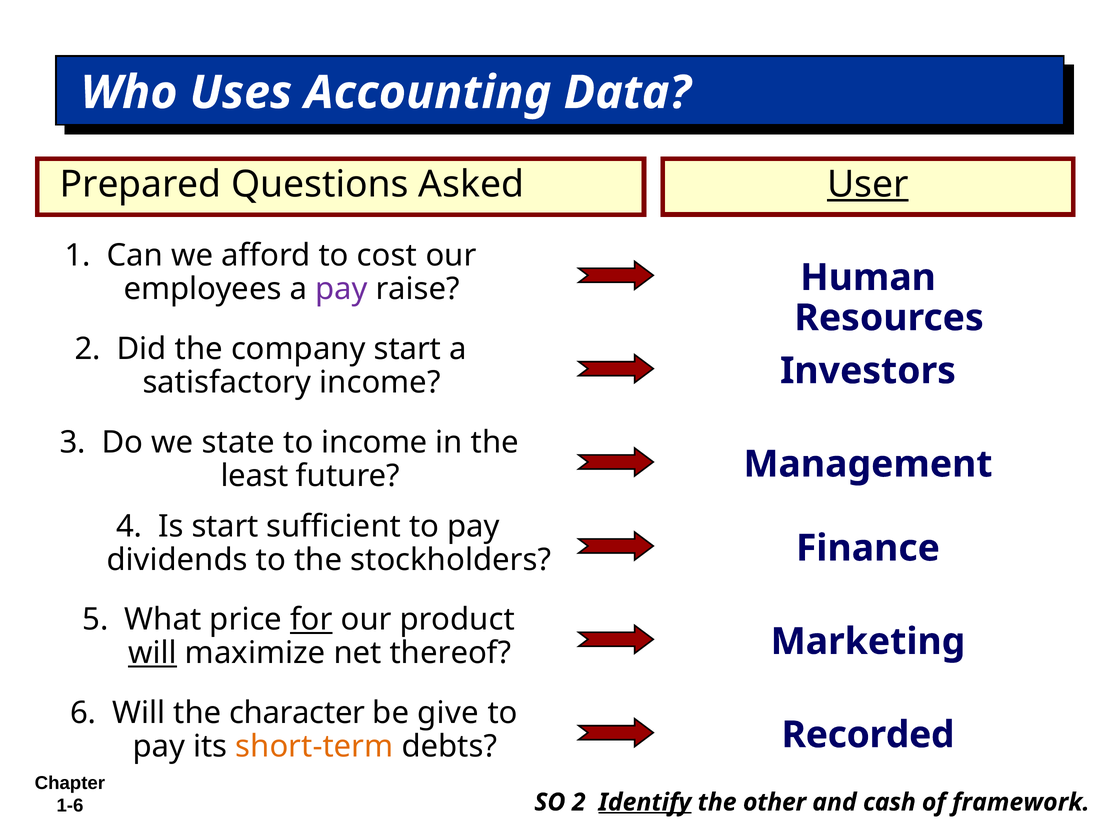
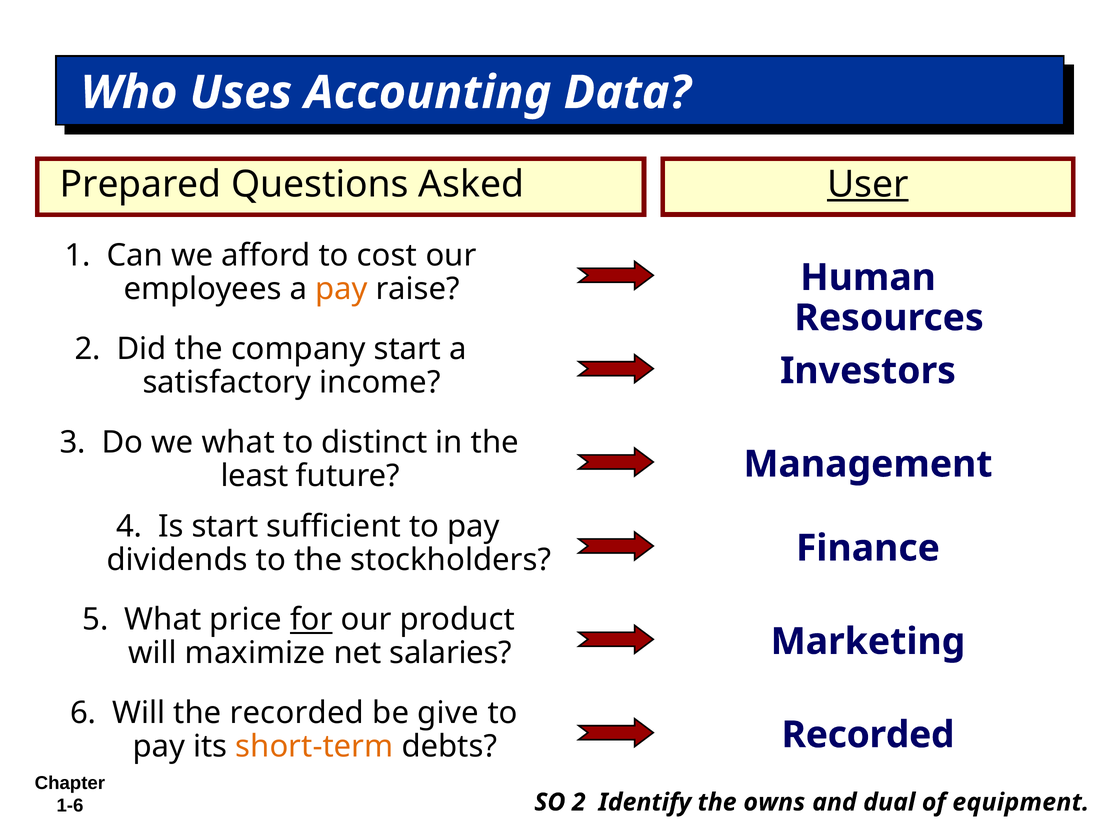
pay colour: purple -> orange (342, 289)
we state: state -> what (238, 442)
to income: income -> distinct (374, 442)
will underline: present -> none (153, 653)
thereof: thereof -> salaries (451, 653)
the character: character -> recorded (297, 713)
Identify underline: present -> none (645, 802)
other: other -> owns (774, 802)
cash: cash -> dual (889, 802)
framework: framework -> equipment (1021, 802)
